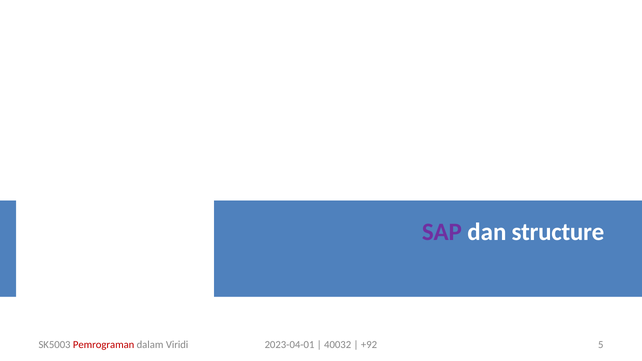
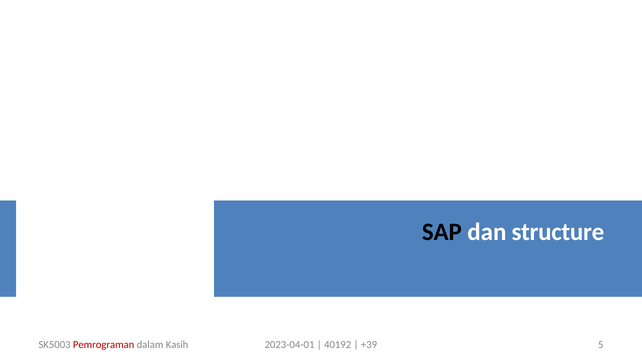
SAP colour: purple -> black (442, 232)
Viridi: Viridi -> Kasih (177, 345)
40032: 40032 -> 40192 (338, 345)
+92: +92 -> +39 (369, 345)
